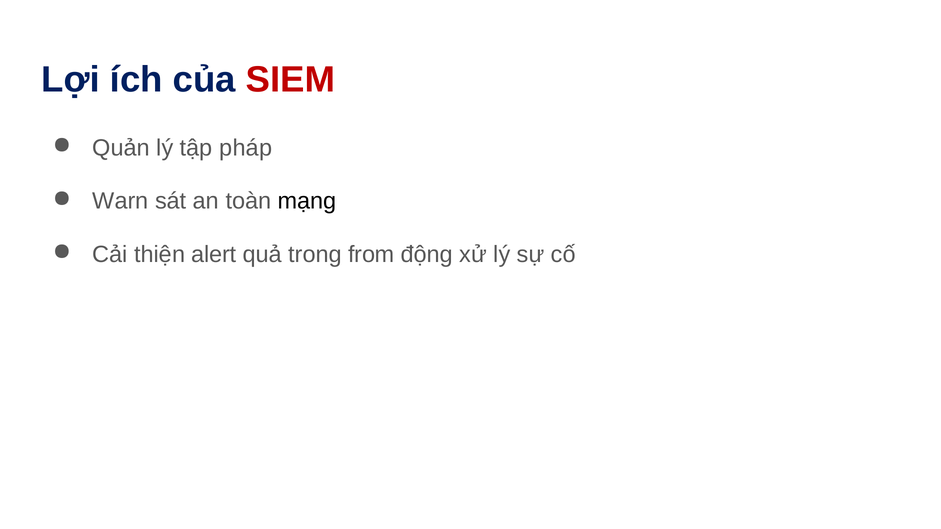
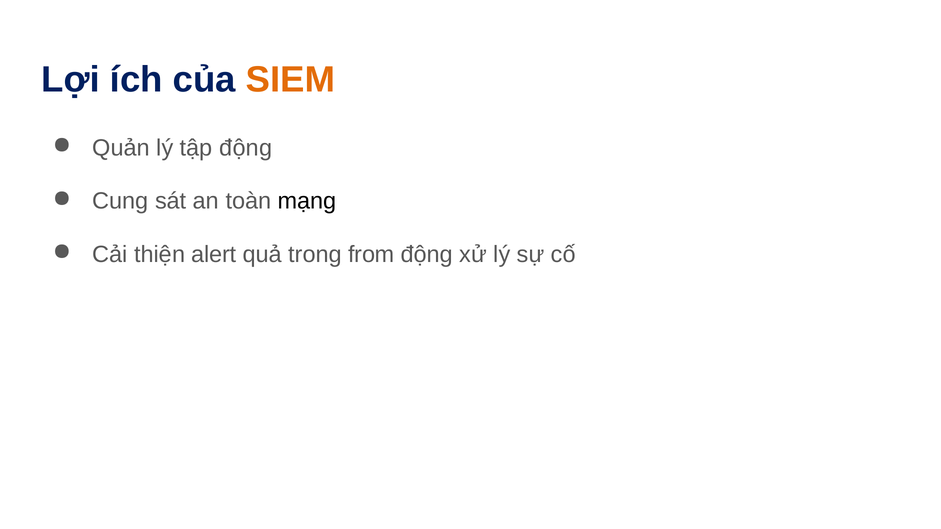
SIEM colour: red -> orange (291, 80)
tập pháp: pháp -> động (246, 148)
Warn: Warn -> Cung (120, 201)
